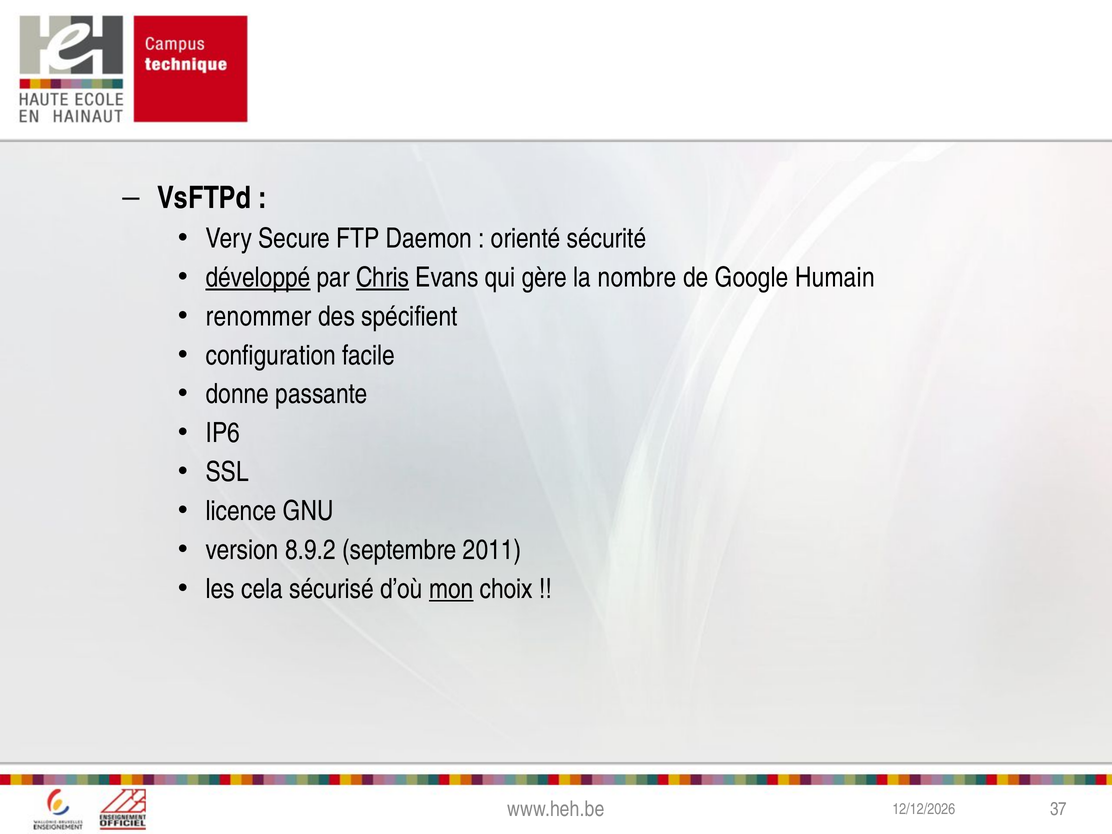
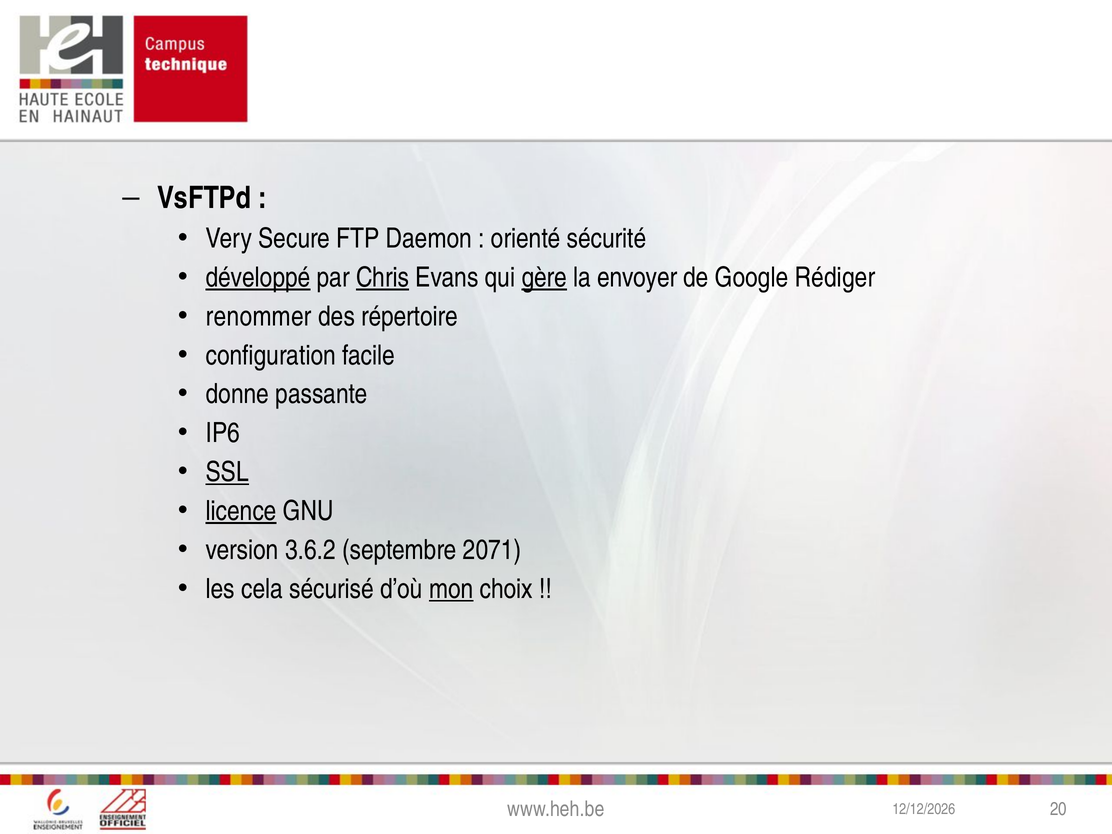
gère underline: none -> present (544, 278)
nombre: nombre -> envoyer (637, 278)
Humain: Humain -> Rédiger (835, 278)
spécifient: spécifient -> répertoire (410, 316)
SSL underline: none -> present (227, 472)
licence underline: none -> present (241, 511)
8.9.2: 8.9.2 -> 3.6.2 (310, 550)
2011: 2011 -> 2071 (492, 550)
37: 37 -> 20 (1059, 809)
